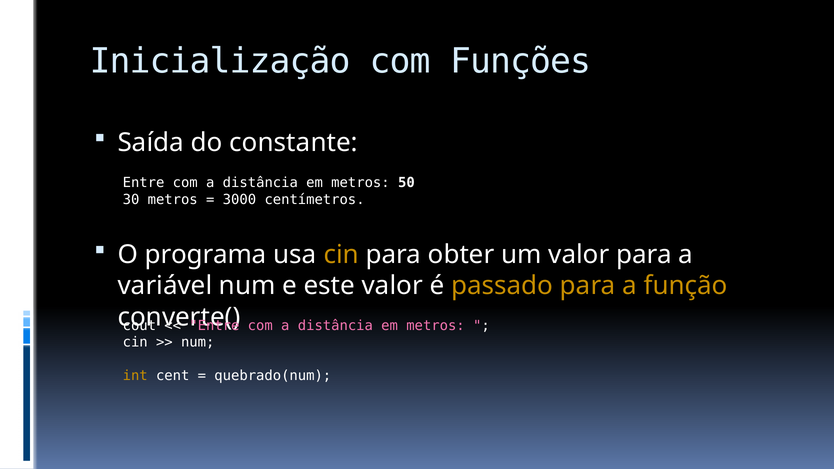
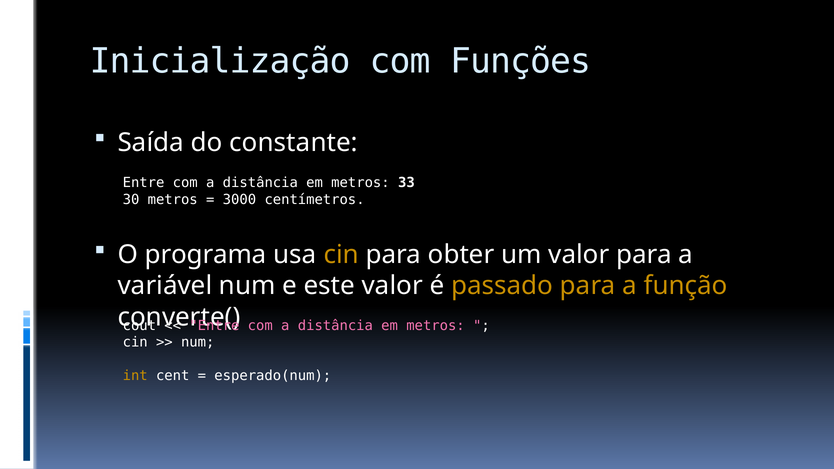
50: 50 -> 33 (406, 183)
quebrado(num: quebrado(num -> esperado(num (273, 376)
